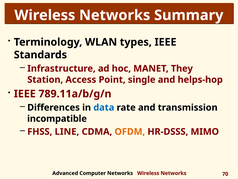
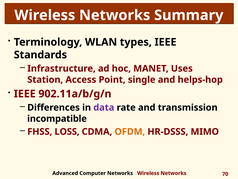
They: They -> Uses (182, 68)
789.11a/b/g/n: 789.11a/b/g/n -> 902.11a/b/g/n (75, 94)
data colour: blue -> purple (104, 107)
LINE: LINE -> LOSS (67, 131)
